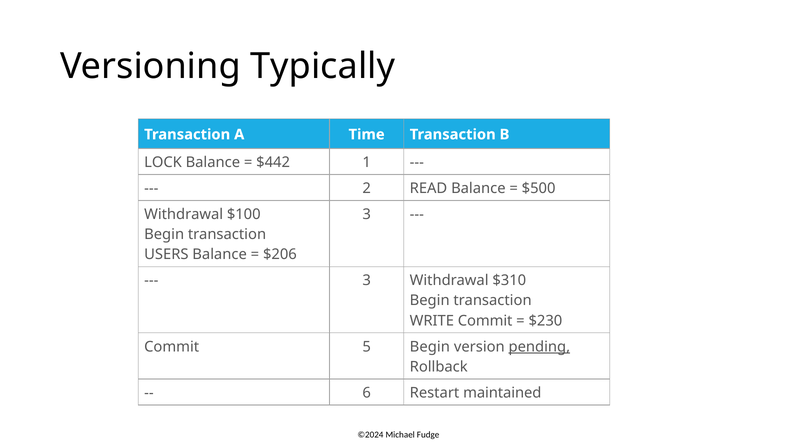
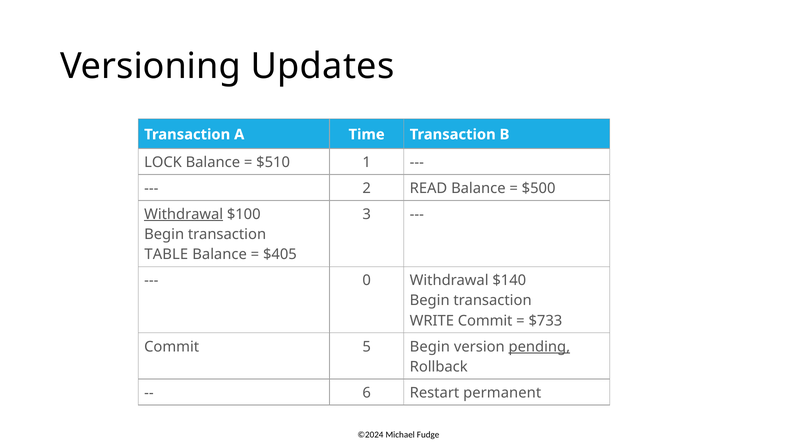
Typically: Typically -> Updates (323, 66)
$442: $442 -> $510 (273, 162)
Withdrawal underline: none -> present (184, 214)
USERS: USERS -> TABLE (166, 255)
$206: $206 -> $405 (280, 255)
3: 3 -> 0 (367, 281)
$310: $310 -> $140 (509, 281)
$230: $230 -> $733 (545, 321)
maintained: maintained -> permanent (502, 393)
